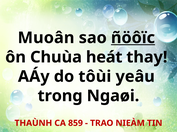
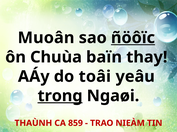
heát: heát -> baïn (104, 57)
tôùi: tôùi -> toâi (95, 77)
trong underline: none -> present (60, 96)
